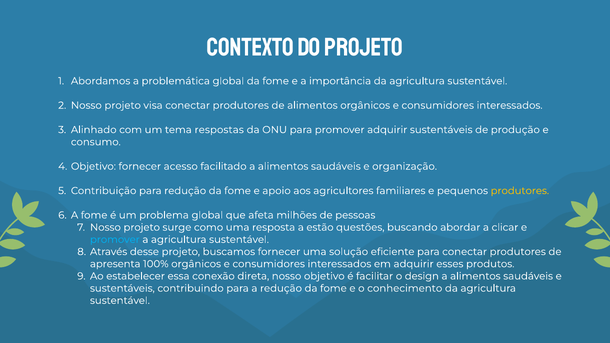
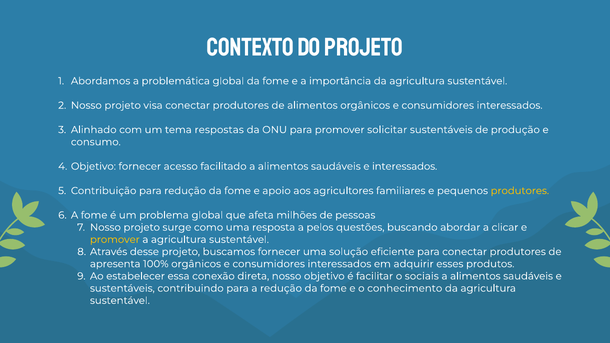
promover adquirir: adquirir -> solicitar (387, 130)
e organização: organização -> interessados (405, 166)
estão: estão -> pelos (320, 227)
promover colour: light blue -> yellow (115, 240)
design: design -> sociais (422, 276)
